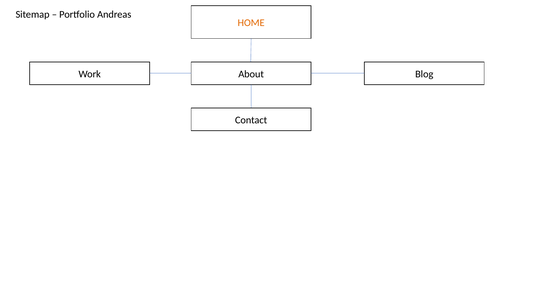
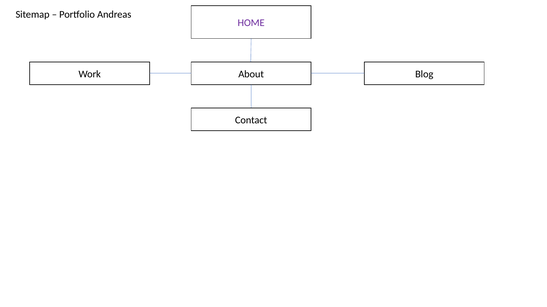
HOME colour: orange -> purple (251, 23)
